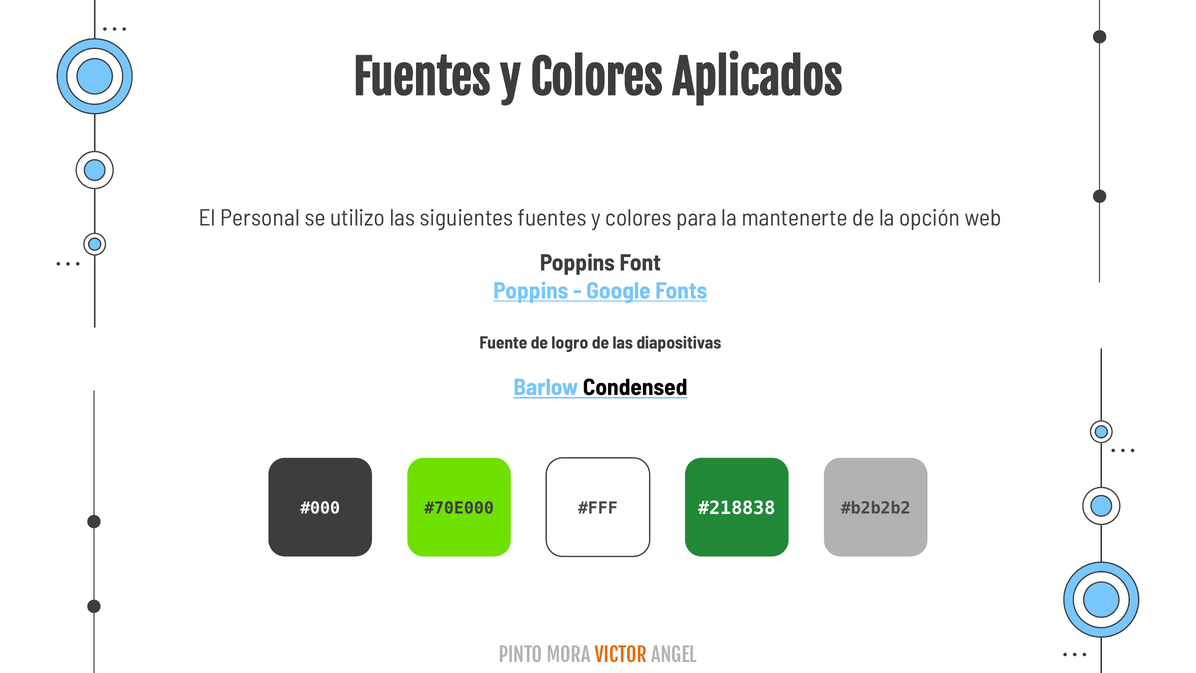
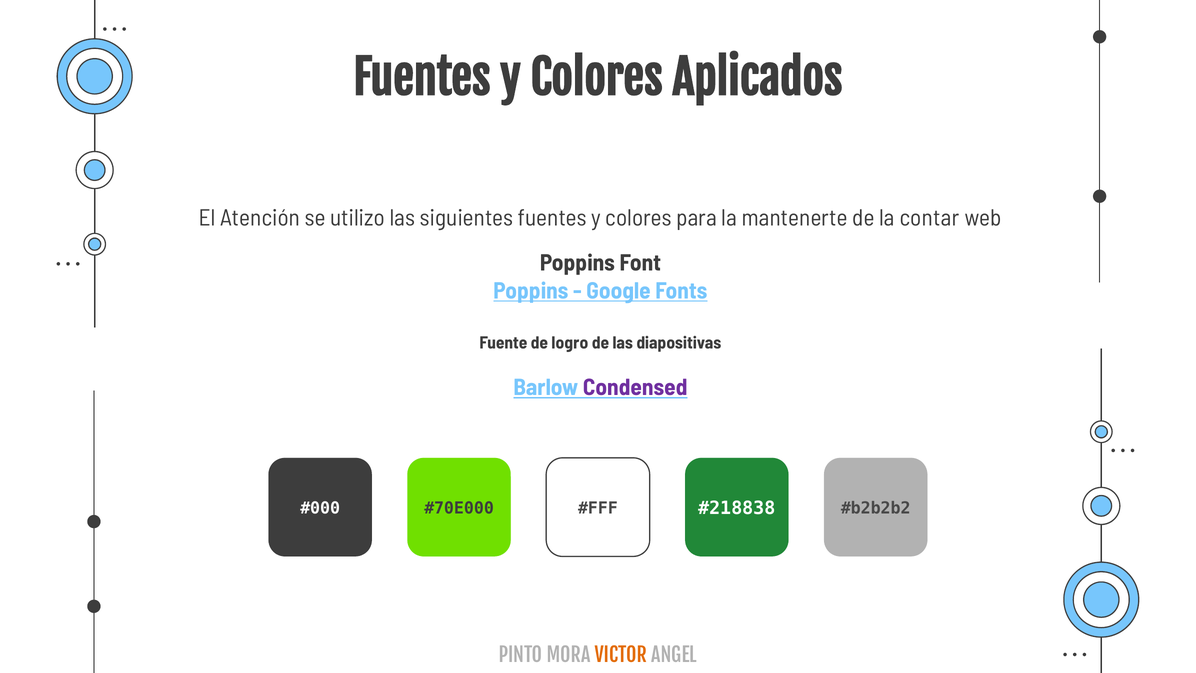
Personal: Personal -> Atención (260, 218)
opción: opción -> contar (930, 218)
Condensed colour: black -> purple (635, 388)
